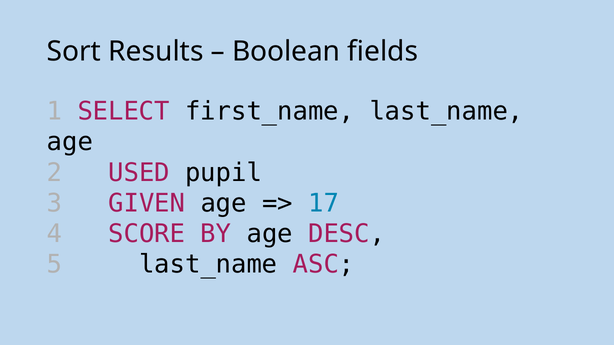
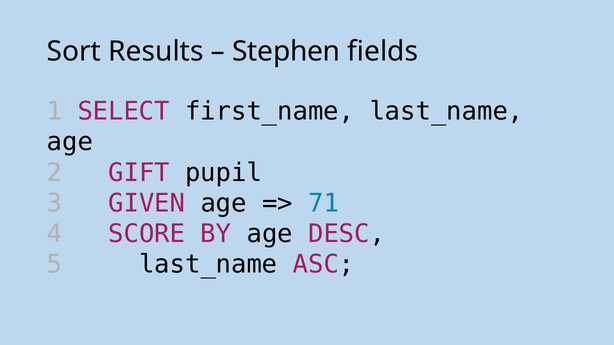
Boolean: Boolean -> Stephen (286, 52)
USED: USED -> GIFT (139, 173)
17: 17 -> 71 (324, 203)
